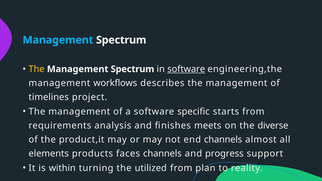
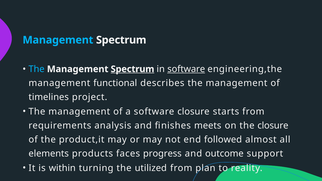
The colour: yellow -> light blue (37, 69)
Spectrum underline: none -> present (132, 69)
workflows: workflows -> functional (115, 83)
software specific: specific -> closure (193, 112)
the diverse: diverse -> closure (273, 126)
end channels: channels -> followed (223, 140)
faces channels: channels -> progress (162, 154)
progress: progress -> outcome (224, 154)
